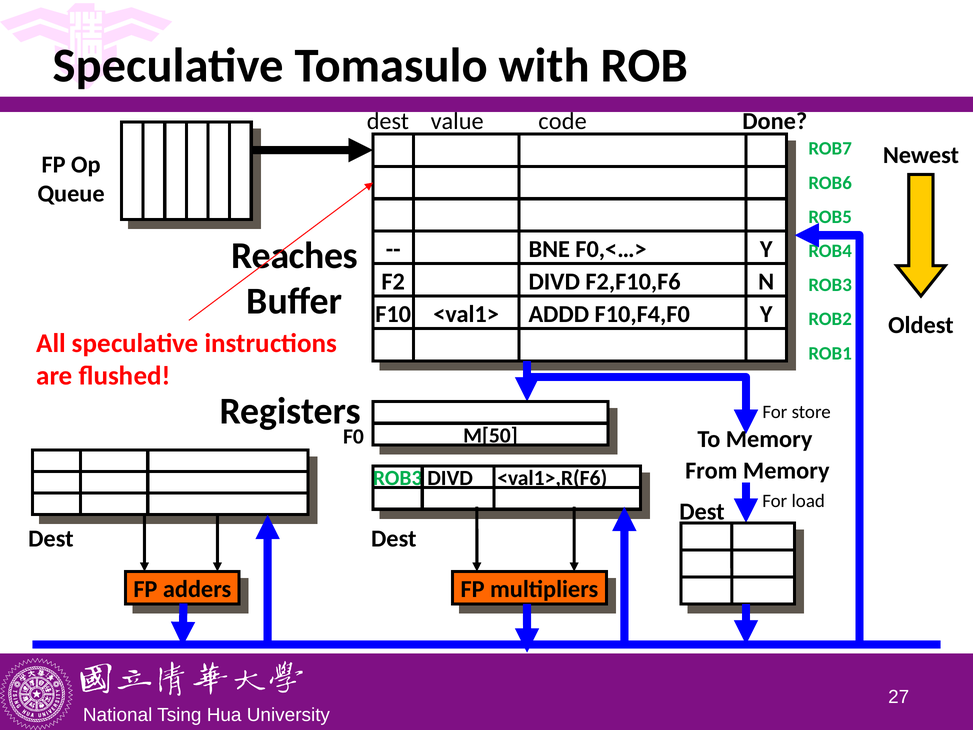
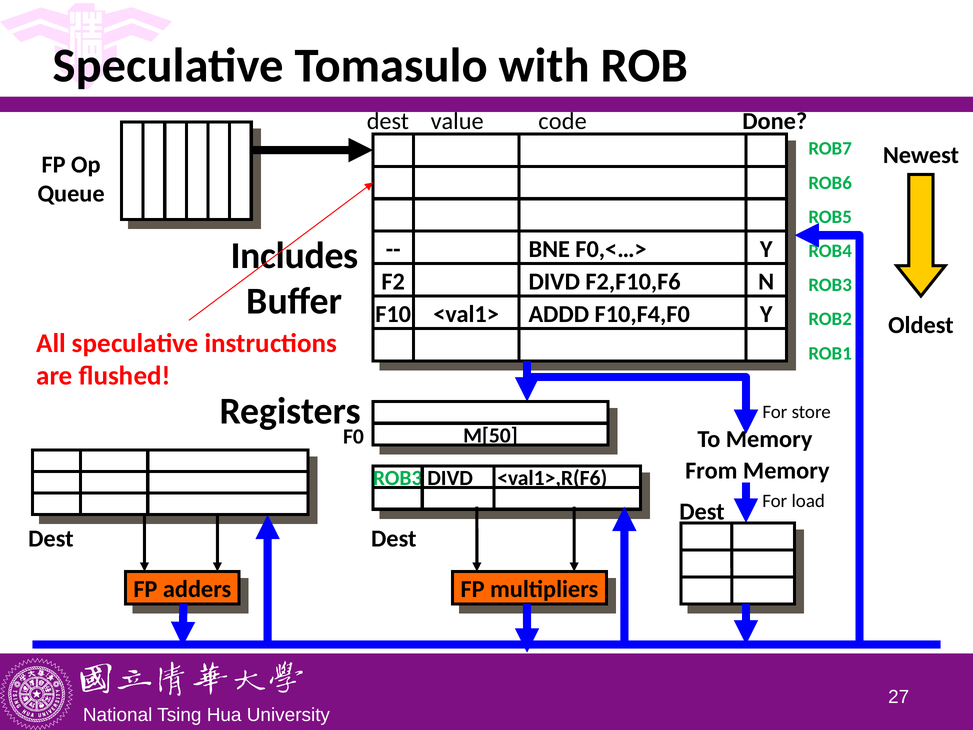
Reaches: Reaches -> Includes (295, 256)
